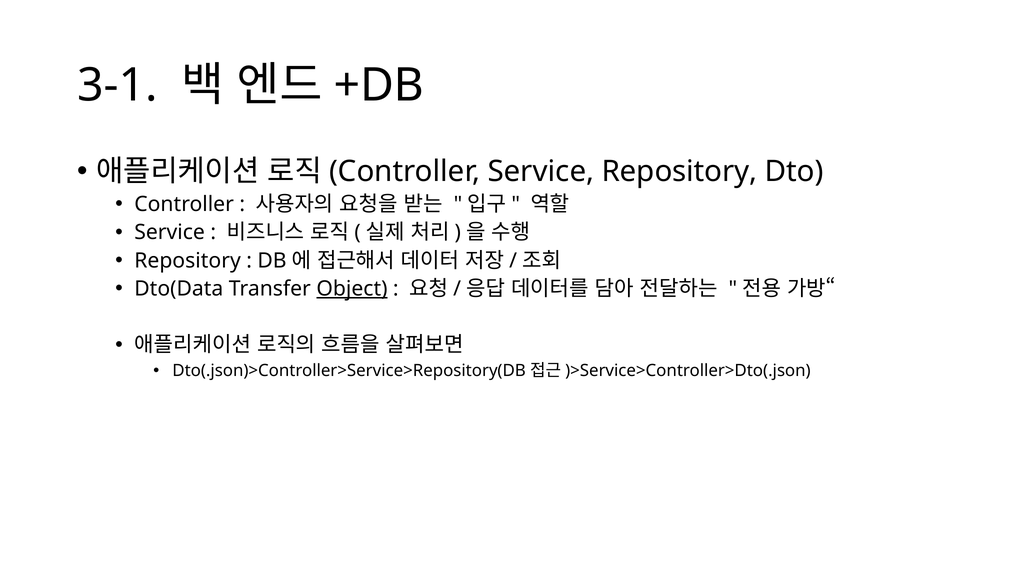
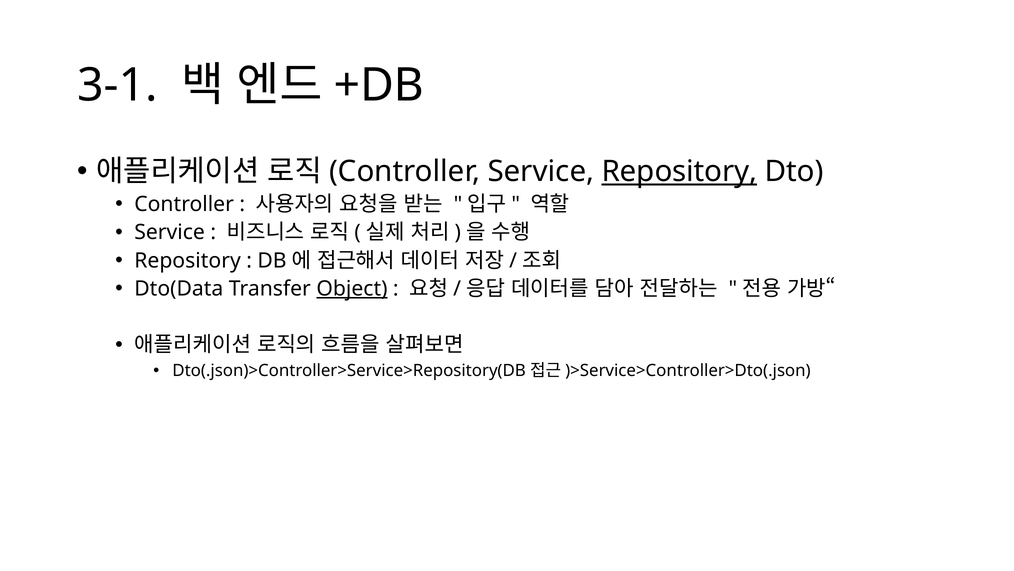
Repository underline: none -> present (679, 171)
